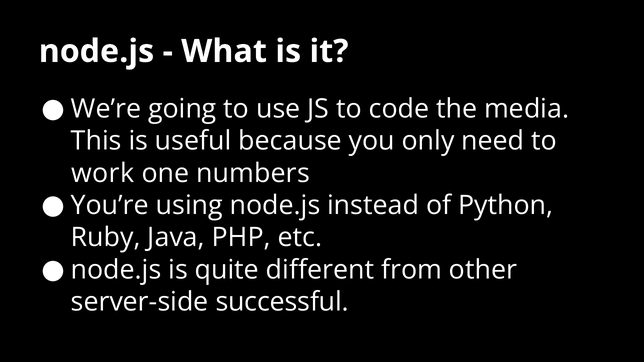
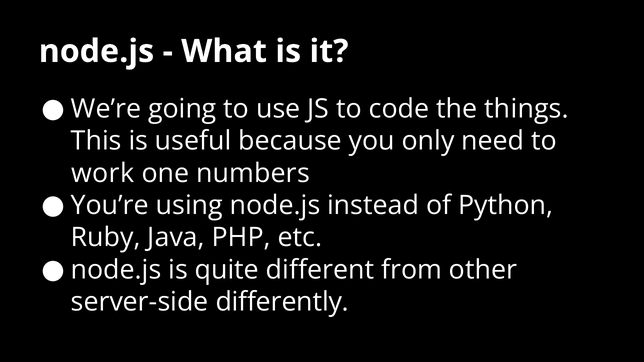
media: media -> things (527, 109)
successful: successful -> differently (282, 302)
